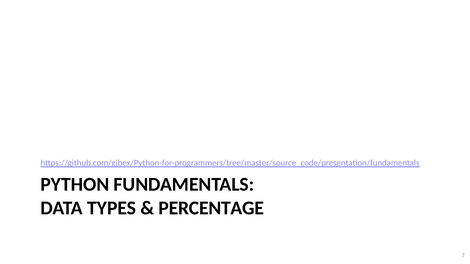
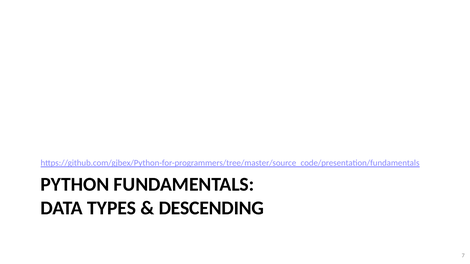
PERCENTAGE: PERCENTAGE -> DESCENDING (211, 208)
